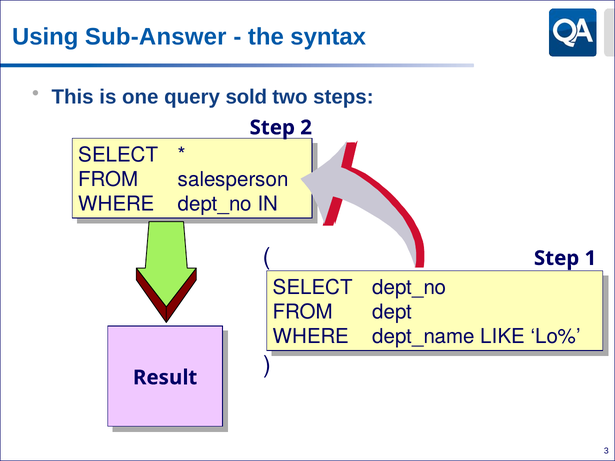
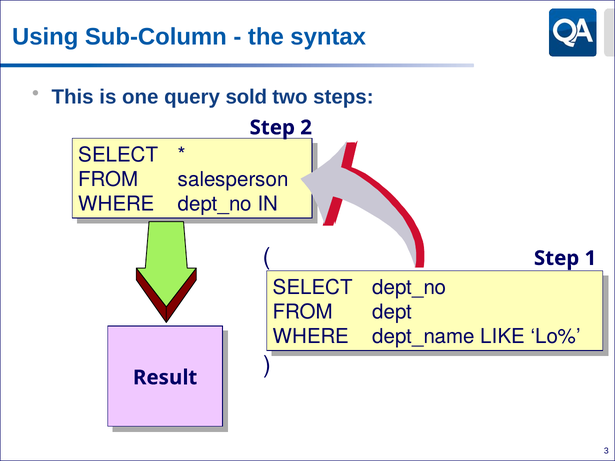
Sub-Answer: Sub-Answer -> Sub-Column (156, 37)
